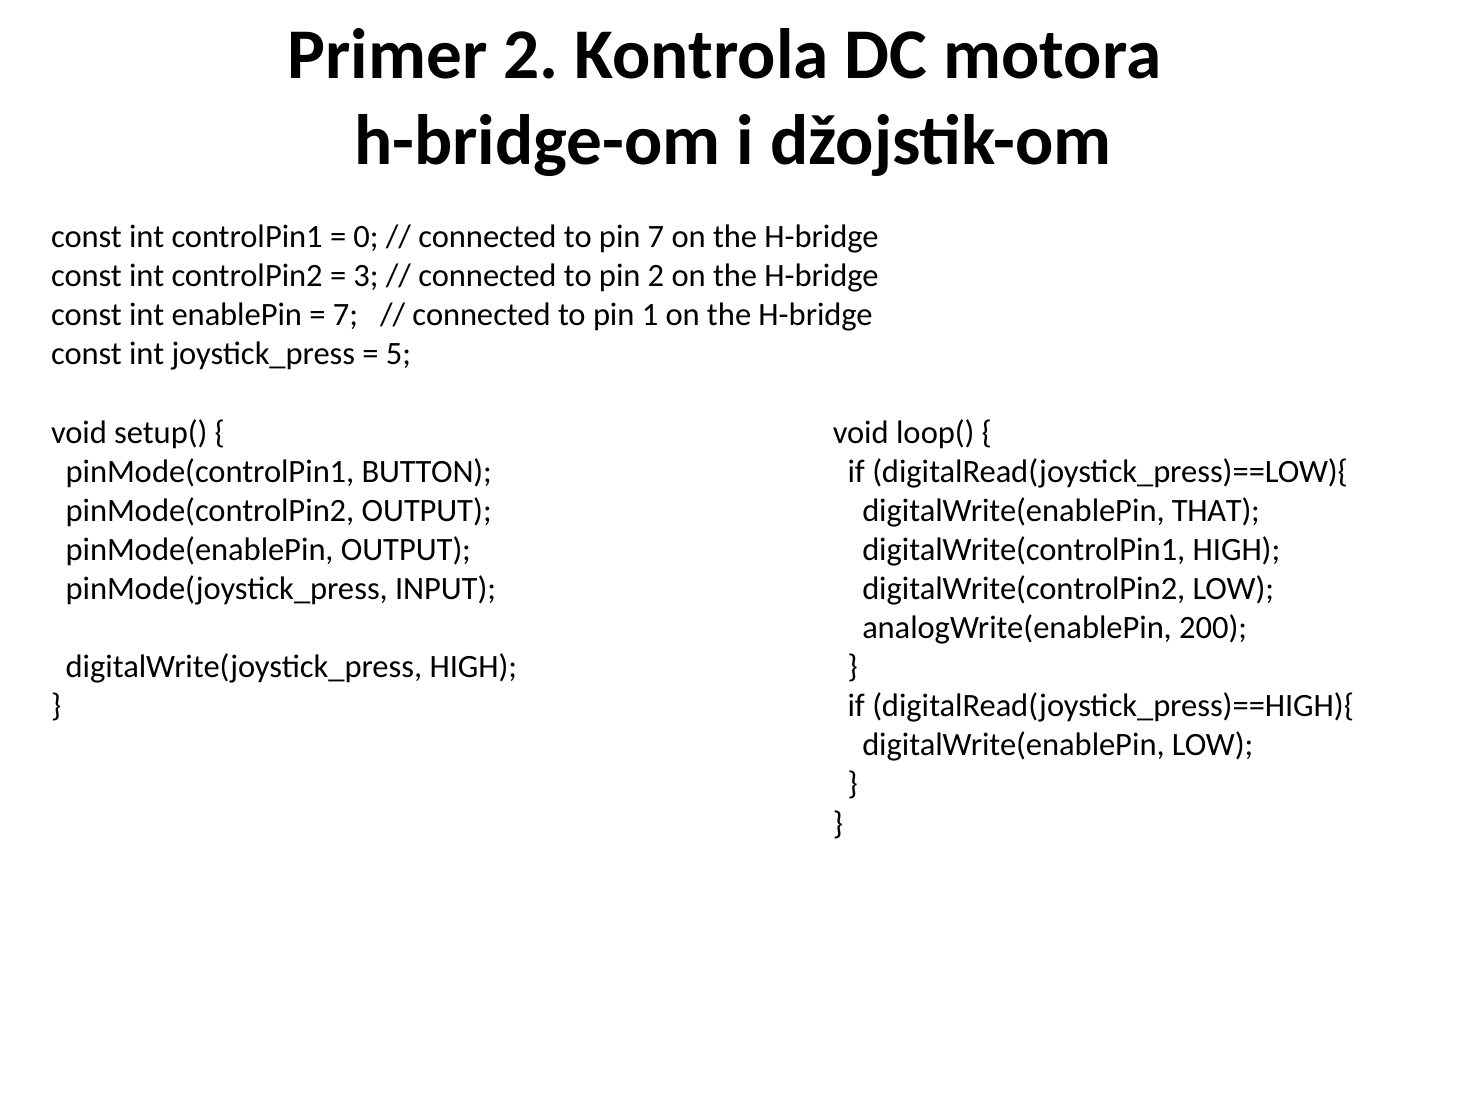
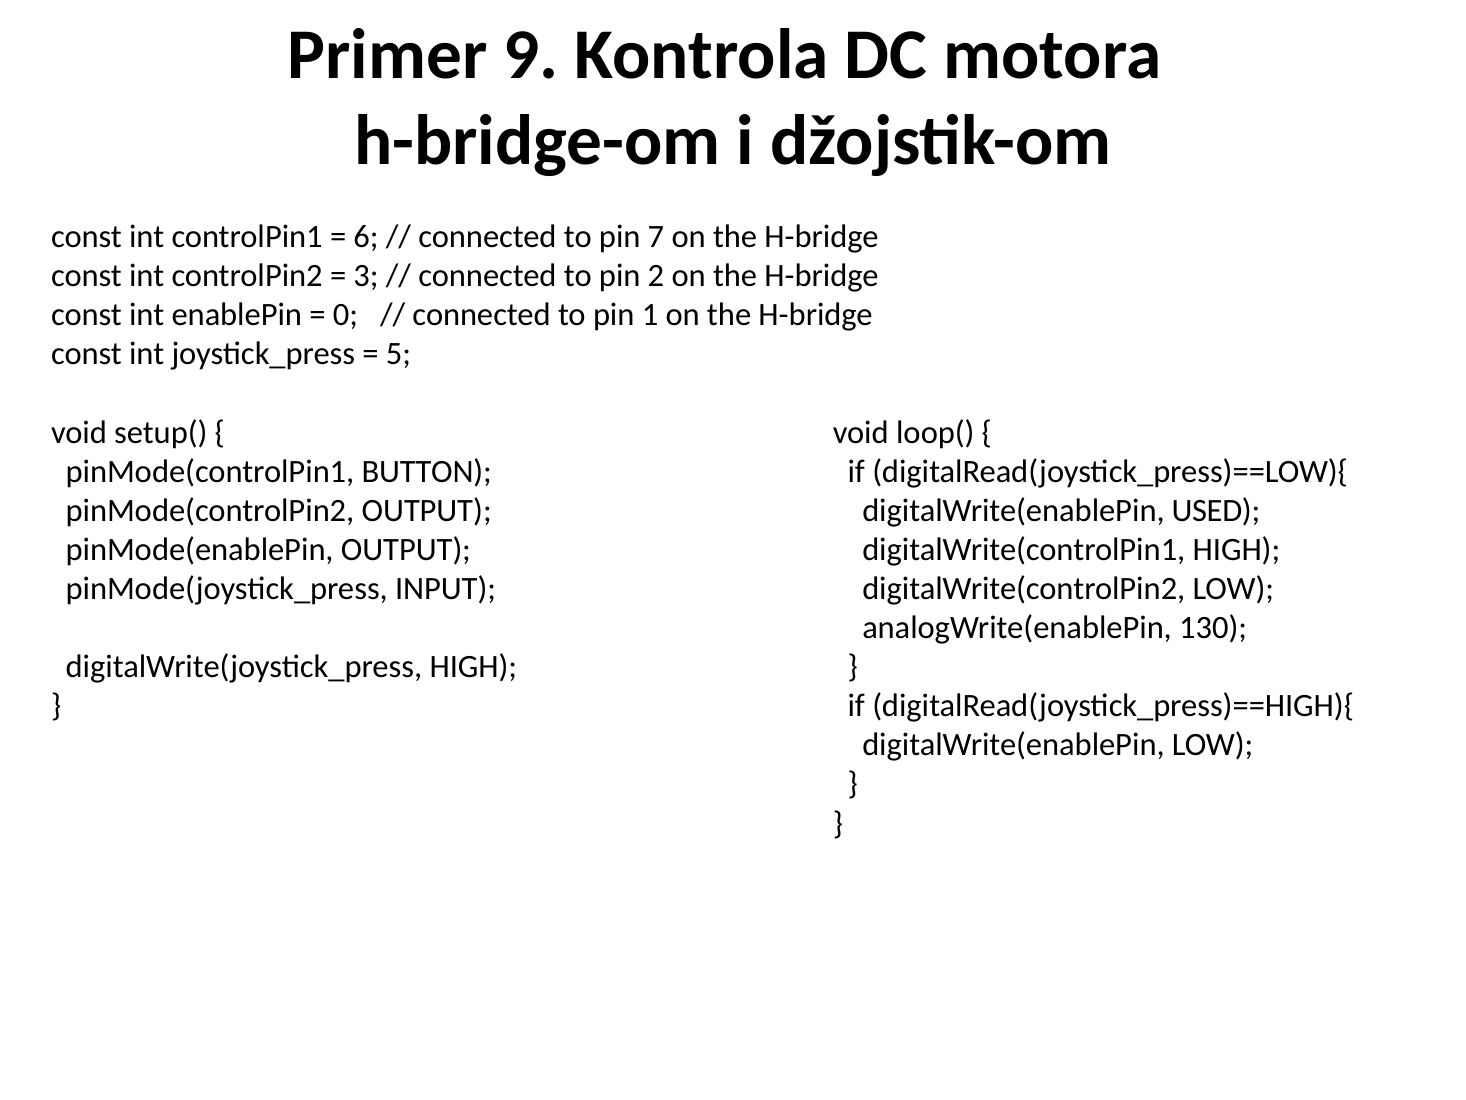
Primer 2: 2 -> 9 (531, 55)
0: 0 -> 6 (366, 237)
7: 7 -> 0 (345, 315)
THAT: THAT -> USED (1216, 510)
200: 200 -> 130 (1213, 628)
